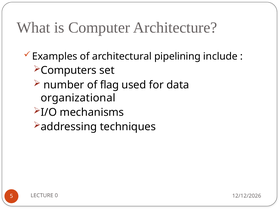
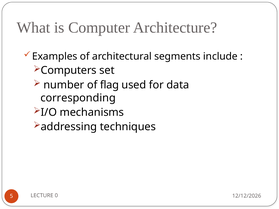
pipelining: pipelining -> segments (177, 56)
organizational: organizational -> corresponding (78, 98)
